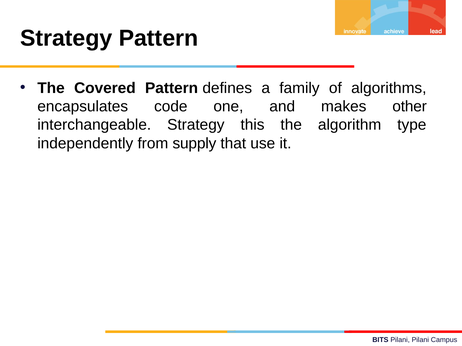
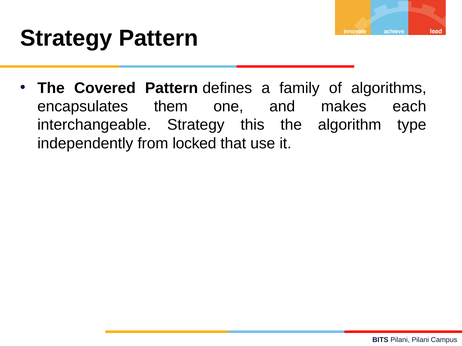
code: code -> them (171, 107)
other: other -> each (409, 107)
supply: supply -> locked (194, 144)
